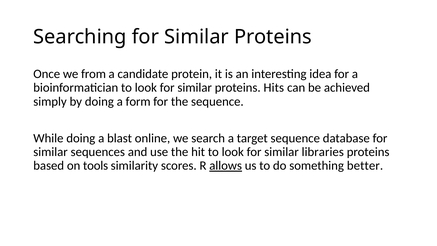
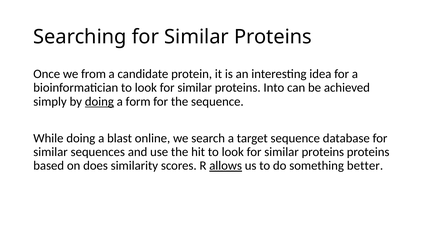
Hits: Hits -> Into (274, 88)
doing underline: none -> present (99, 101)
libraries: libraries -> proteins (323, 152)
tools: tools -> does (96, 166)
